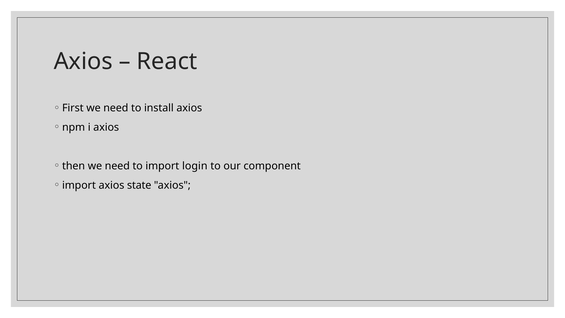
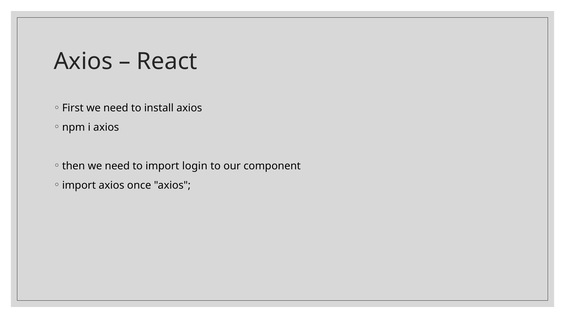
state: state -> once (139, 185)
